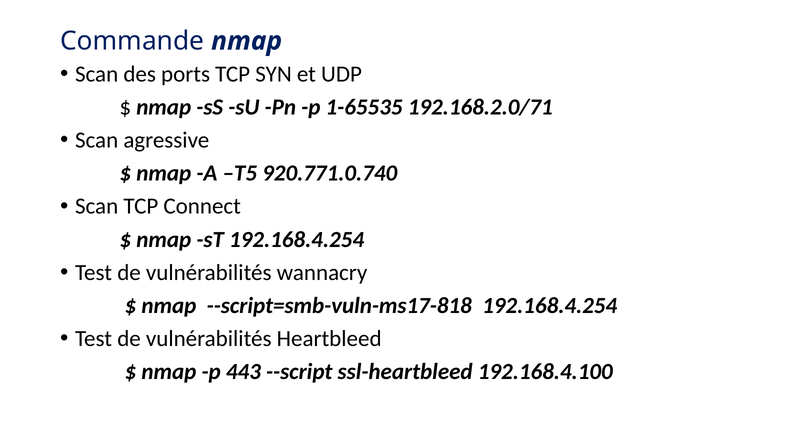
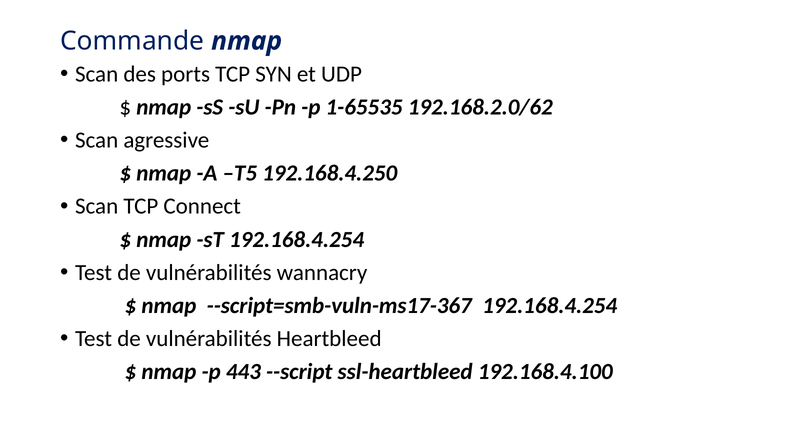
192.168.2.0/71: 192.168.2.0/71 -> 192.168.2.0/62 (480, 107)
920.771.0.740: 920.771.0.740 -> 192.168.4.250 (330, 173)
--script=smb-vuln-ms17-818: --script=smb-vuln-ms17-818 -> --script=smb-vuln-ms17-367 (339, 306)
